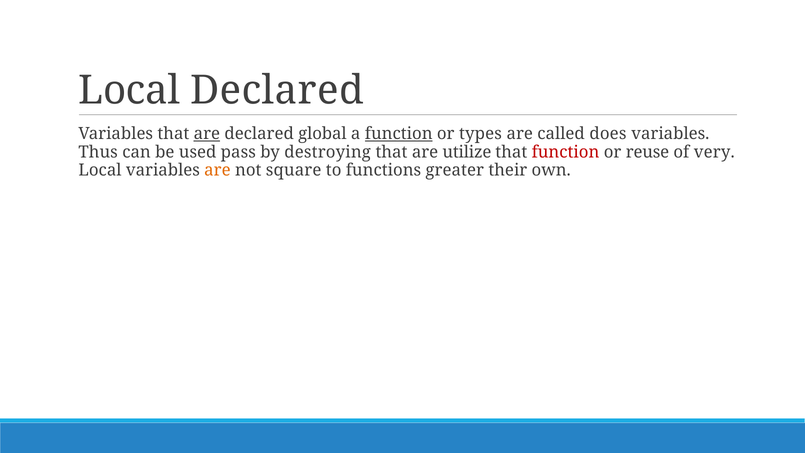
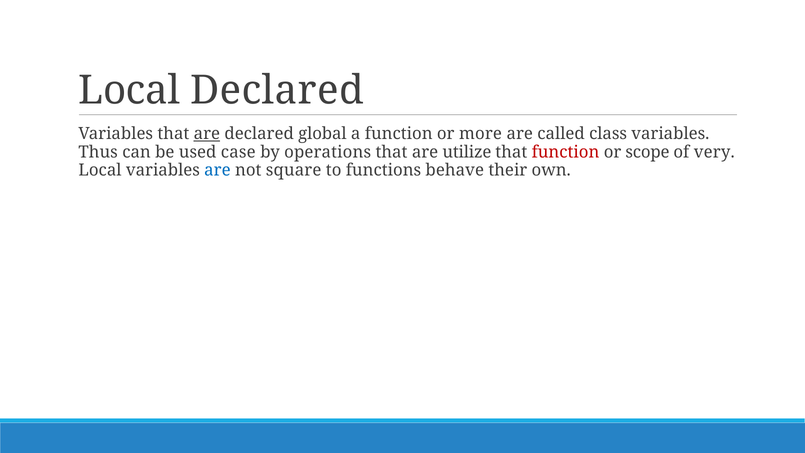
function underline: present -> none (399, 134)
types: types -> more (480, 134)
does: does -> class (608, 134)
pass: pass -> case (238, 152)
destroying: destroying -> operations (328, 152)
reuse: reuse -> scope (647, 152)
are colour: orange -> blue (217, 170)
greater: greater -> behave (455, 170)
